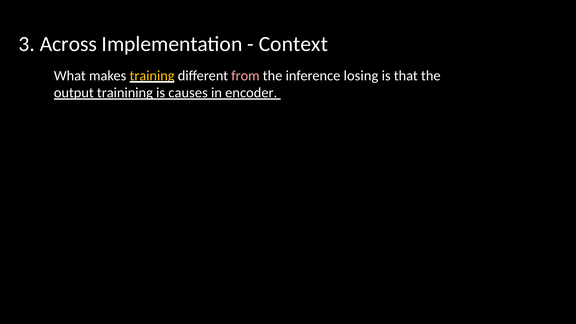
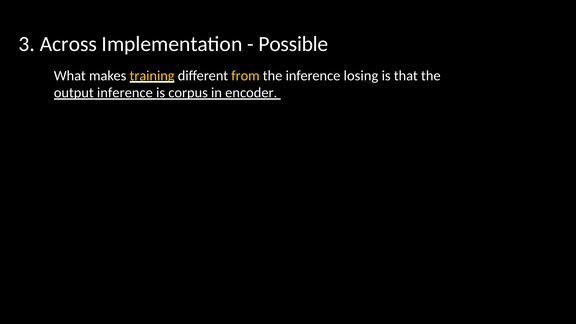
Context: Context -> Possible (293, 44)
from colour: pink -> yellow (245, 76)
output trainining: trainining -> inference (125, 93)
causes: causes -> corpus (188, 93)
